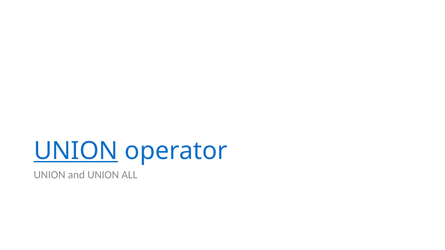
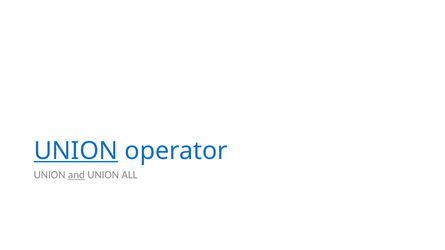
and underline: none -> present (76, 175)
